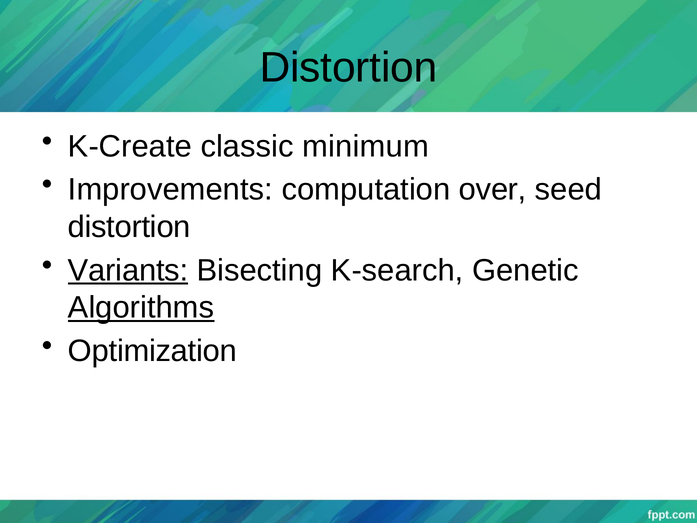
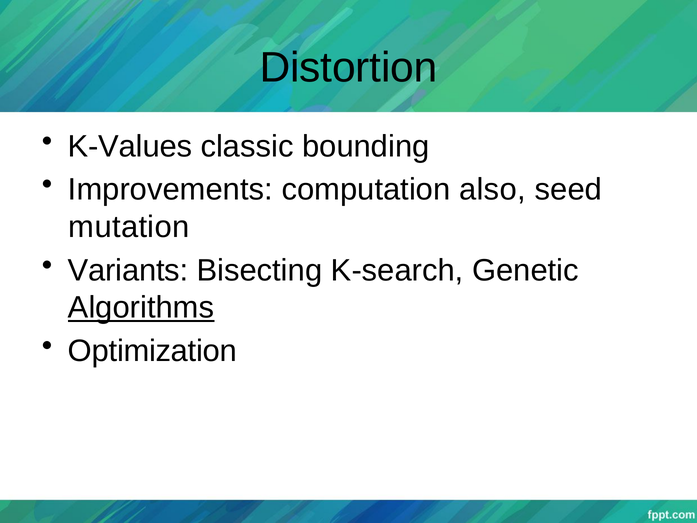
K-Create: K-Create -> K-Values (130, 146)
minimum: minimum -> bounding (366, 146)
over: over -> also (492, 190)
distortion: distortion -> mutation (129, 227)
Variants underline: present -> none (128, 270)
